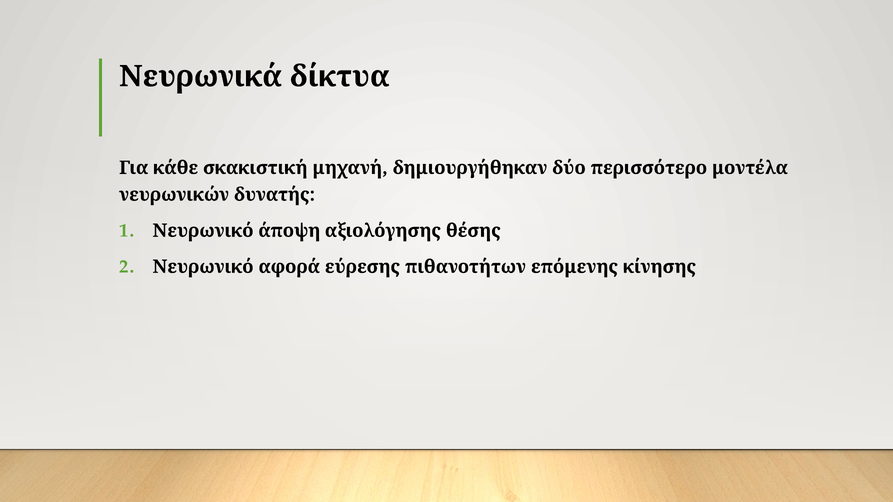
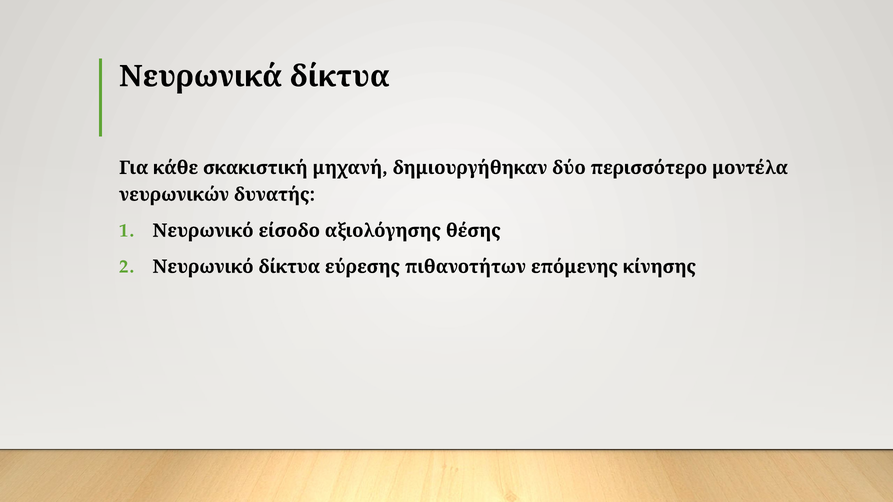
άποψη: άποψη -> είσοδο (289, 231)
Νευρωνικό αφορά: αφορά -> δίκτυα (289, 267)
